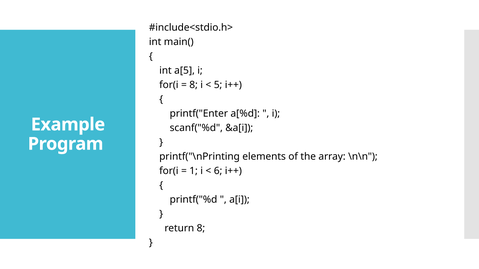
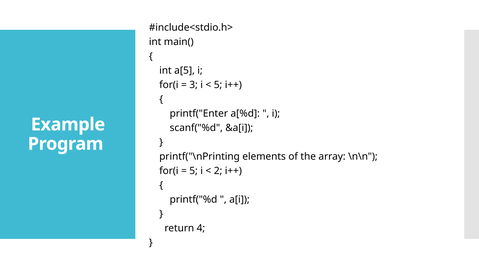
8: 8 -> 3 (194, 85)
1: 1 -> 5 (194, 171)
6: 6 -> 2 (218, 171)
return 8: 8 -> 4 (201, 229)
